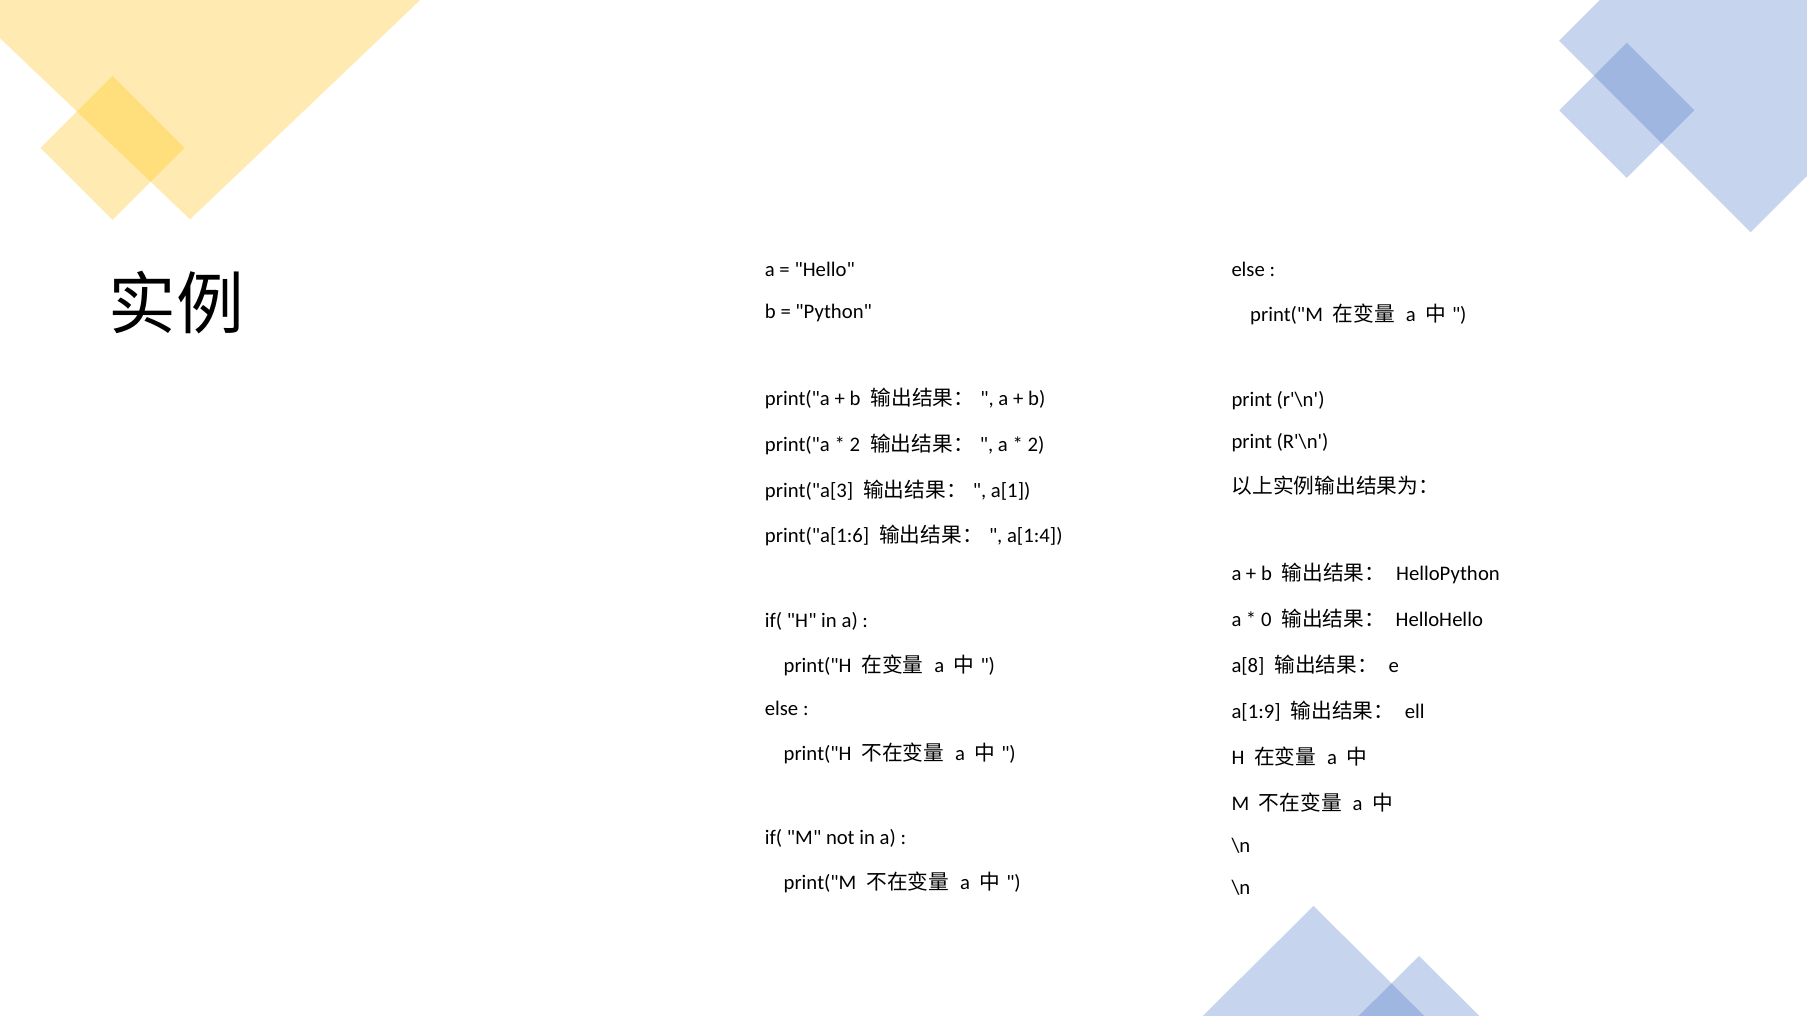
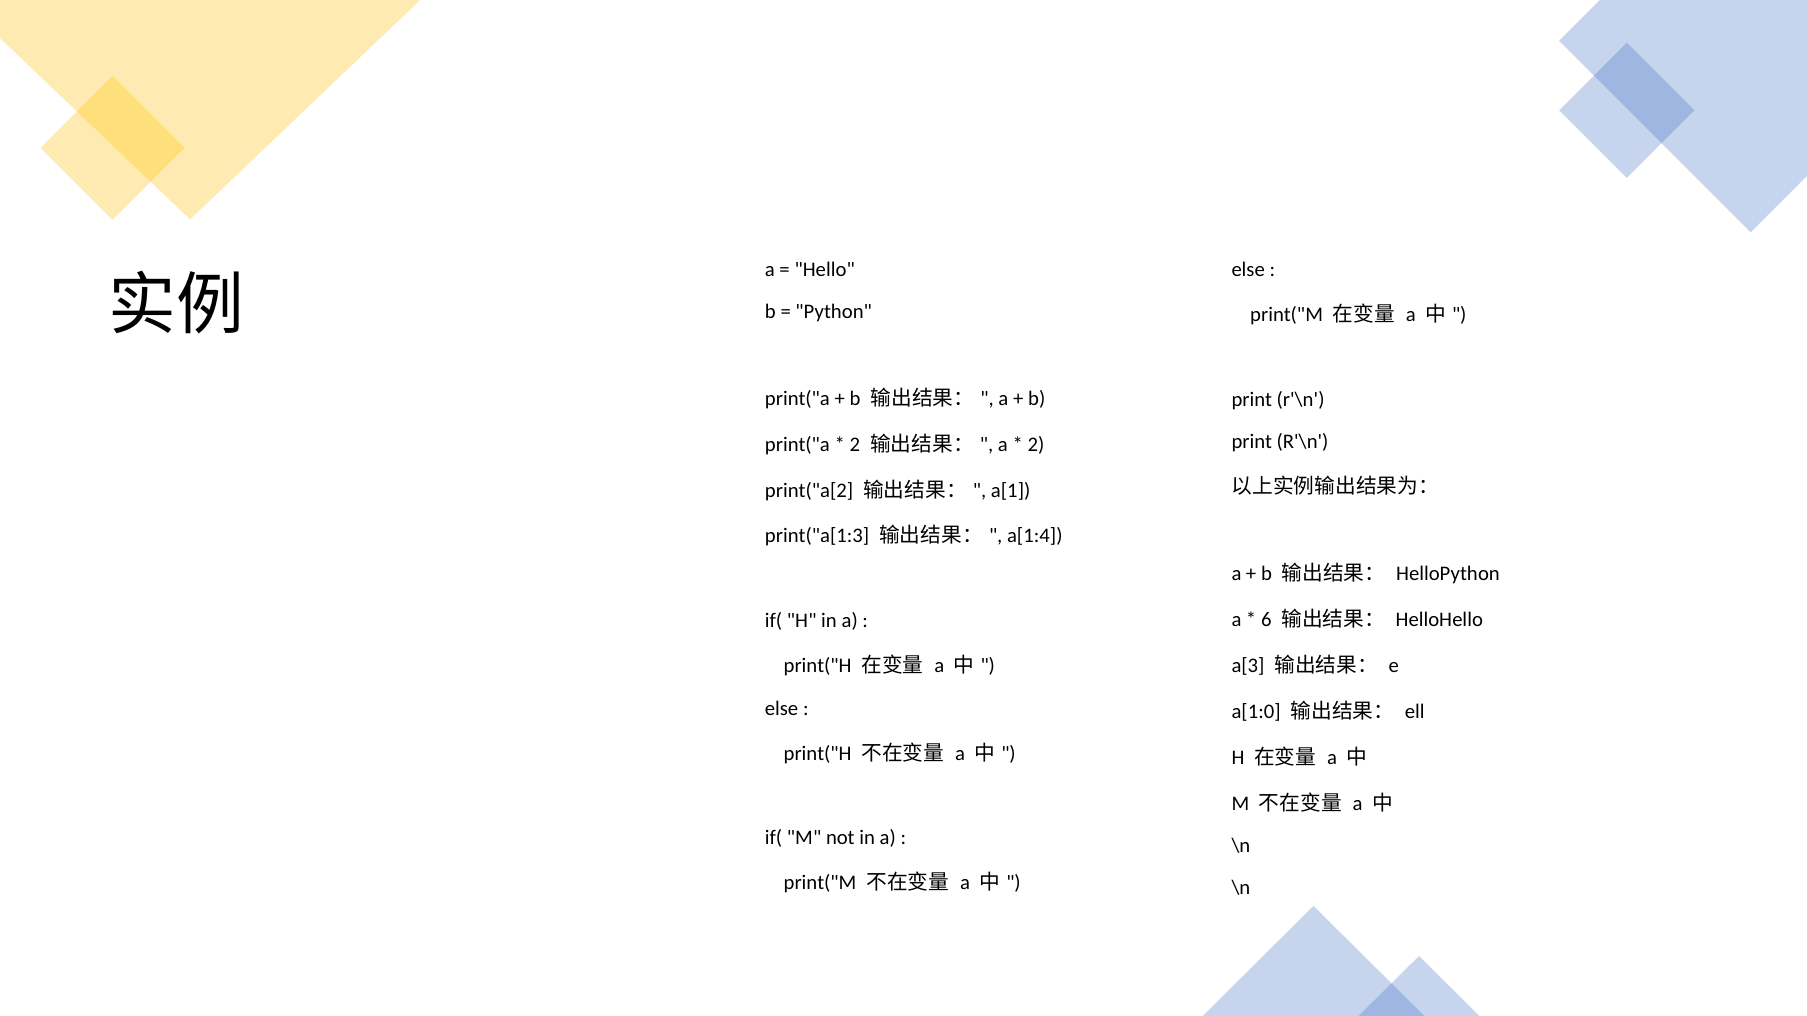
print("a[3: print("a[3 -> print("a[2 (809, 490)
print("a[1:6: print("a[1:6 -> print("a[1:3 (817, 536)
0: 0 -> 6 (1266, 620)
a[8: a[8 -> a[3 (1248, 666)
a[1:9: a[1:9 -> a[1:0 (1256, 712)
